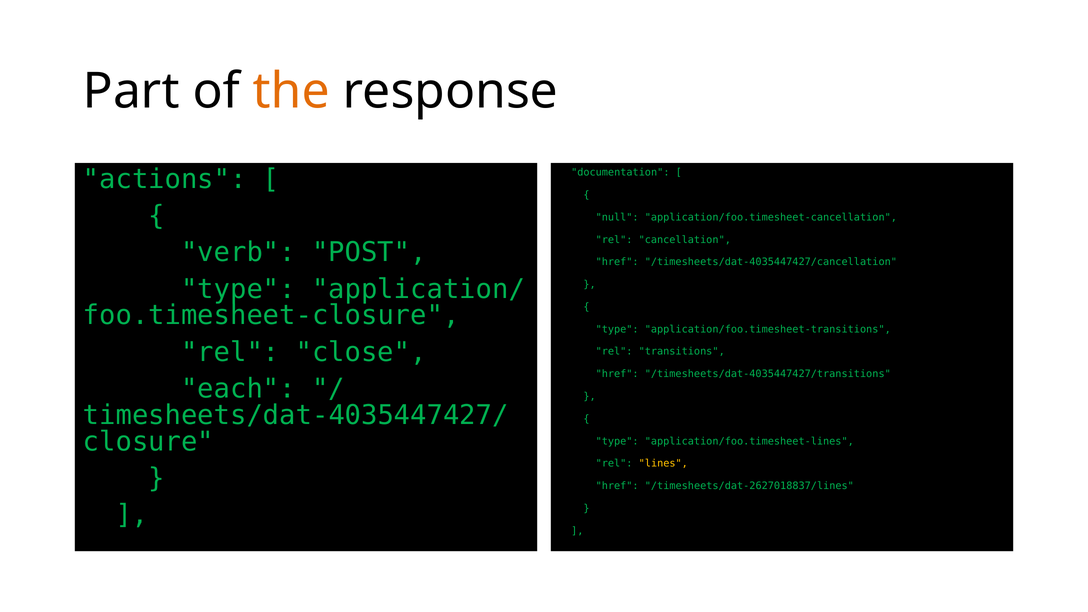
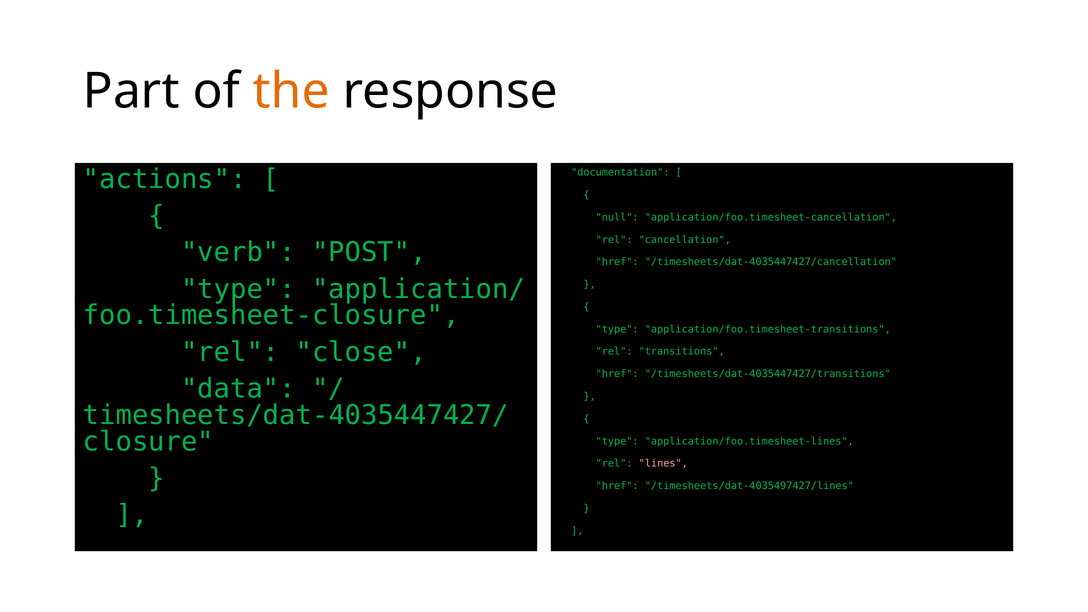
each: each -> data (238, 389)
lines colour: yellow -> pink (663, 464)
/timesheets/dat-2627018837/lines: /timesheets/dat-2627018837/lines -> /timesheets/dat-4035497427/lines (749, 486)
